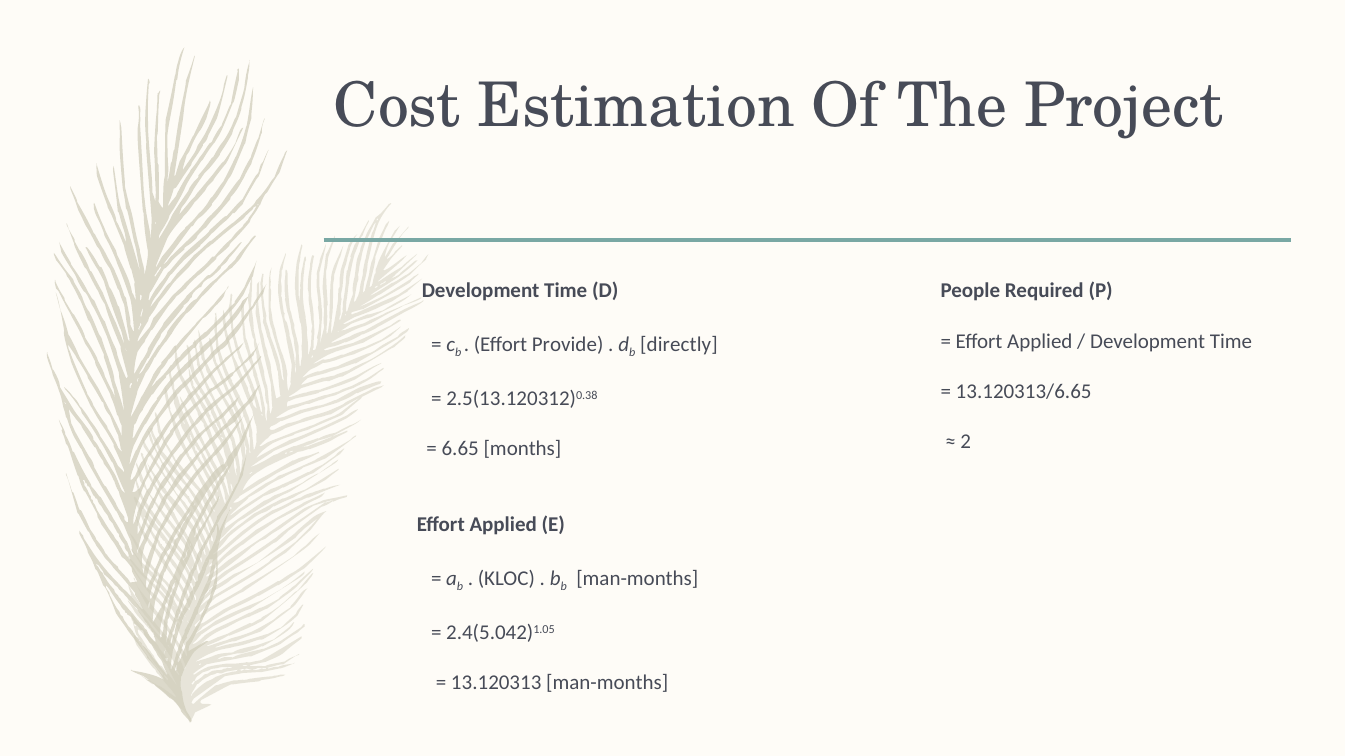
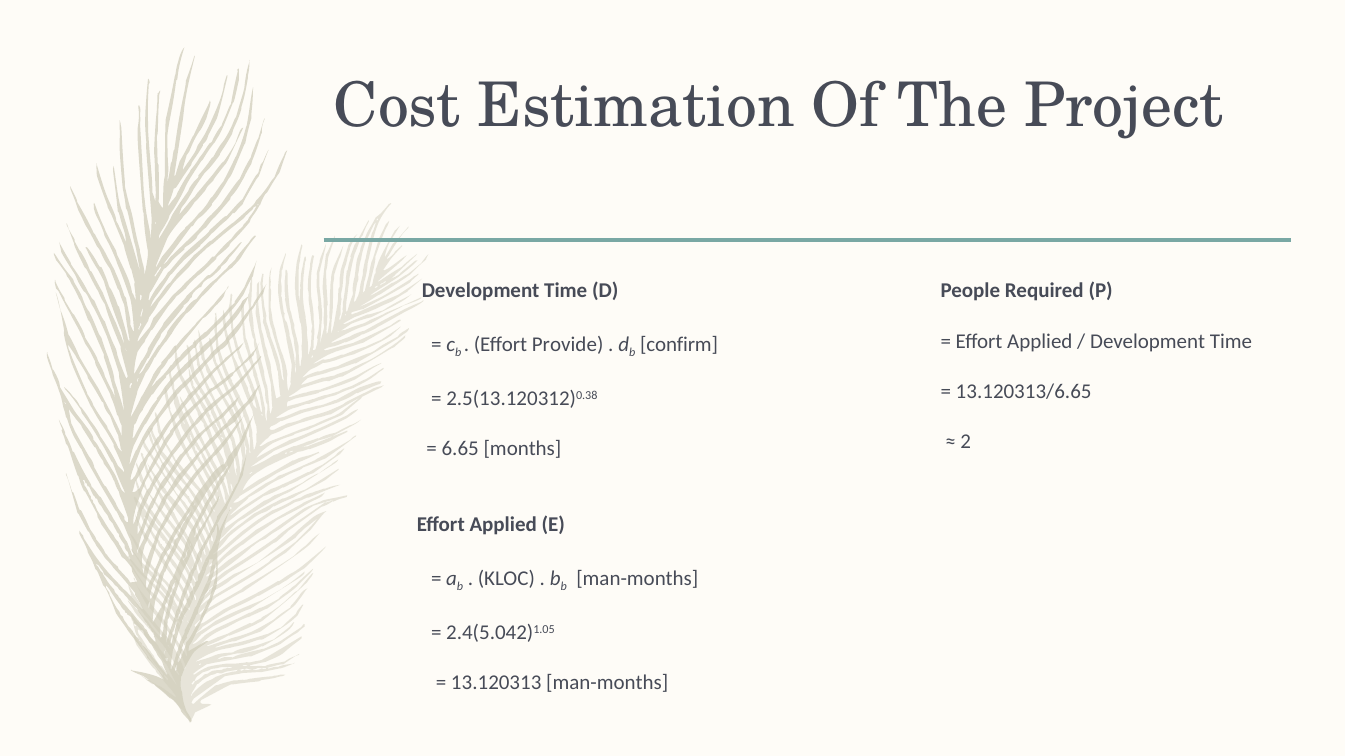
directly: directly -> confirm (679, 345)
